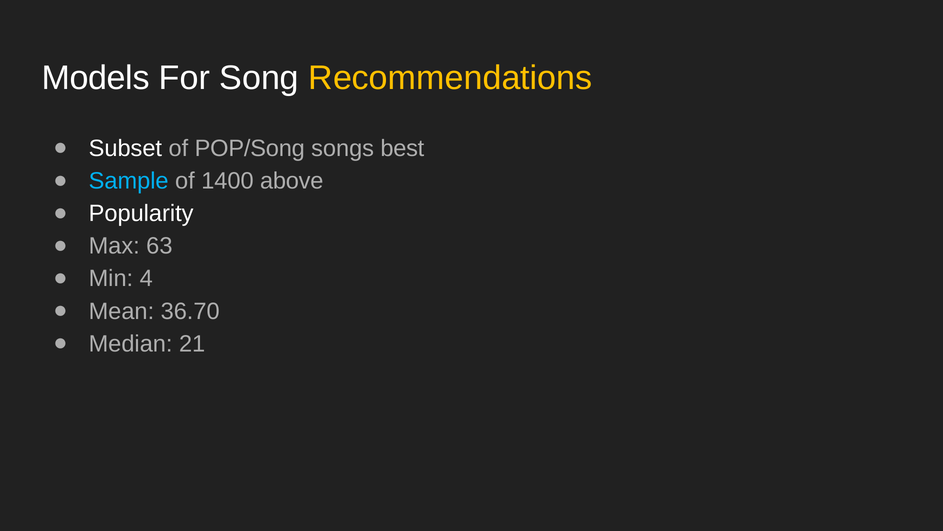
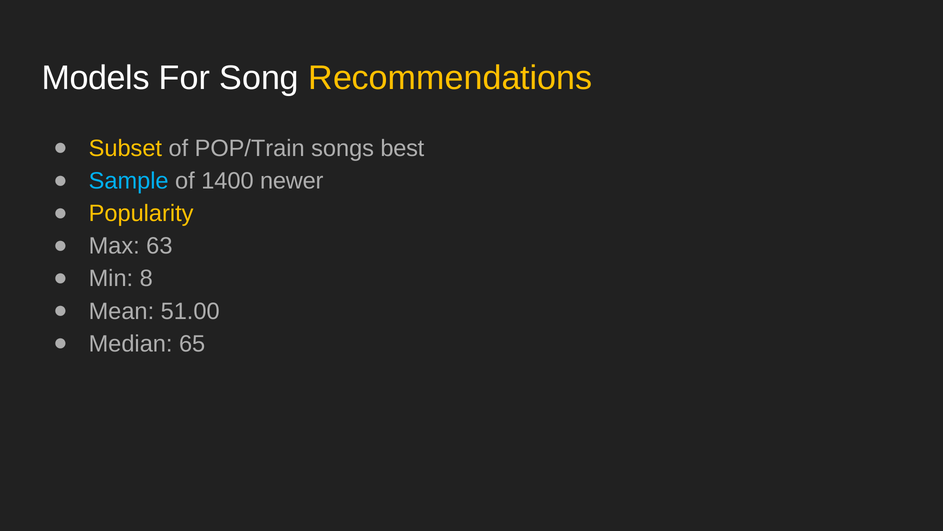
Subset colour: white -> yellow (125, 148)
POP/Song: POP/Song -> POP/Train (250, 148)
above: above -> newer (292, 181)
Popularity colour: white -> yellow (141, 213)
4: 4 -> 8 (146, 278)
36.70: 36.70 -> 51.00 (190, 311)
21: 21 -> 65 (192, 343)
